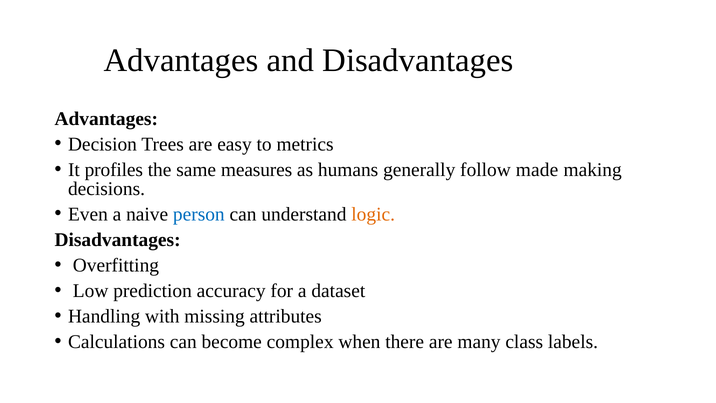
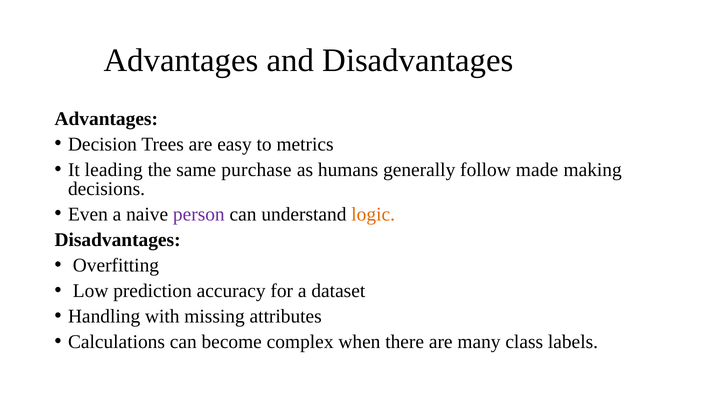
profiles: profiles -> leading (114, 170)
measures: measures -> purchase (256, 170)
person colour: blue -> purple (199, 214)
